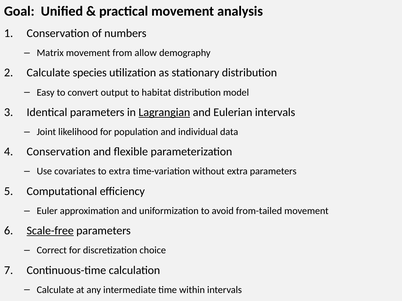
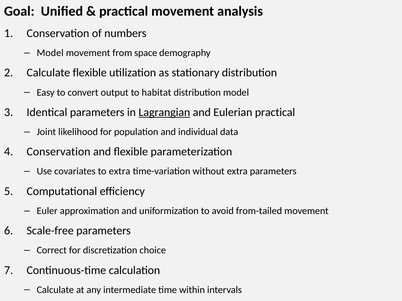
Matrix: Matrix -> Model (50, 53)
allow: allow -> space (146, 53)
Calculate species: species -> flexible (90, 73)
Eulerian intervals: intervals -> practical (275, 112)
Scale-free underline: present -> none (50, 231)
